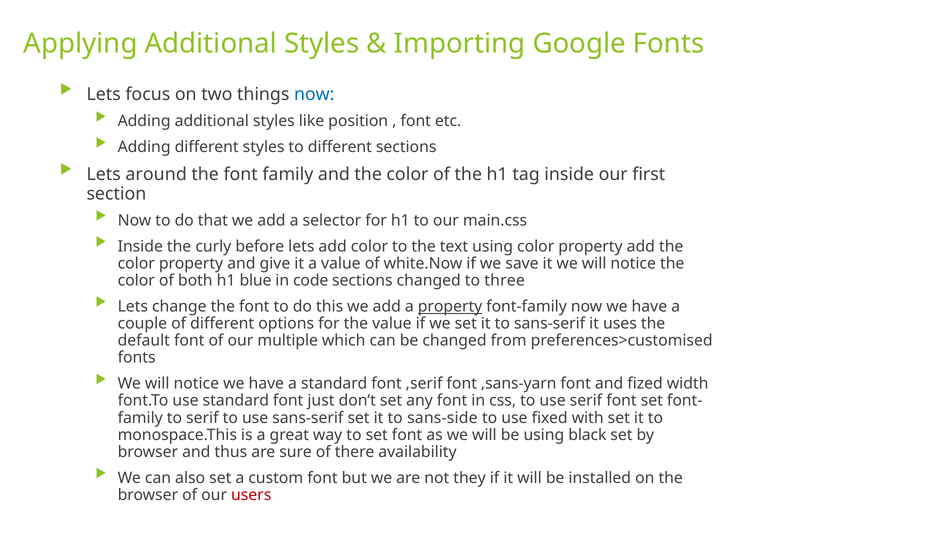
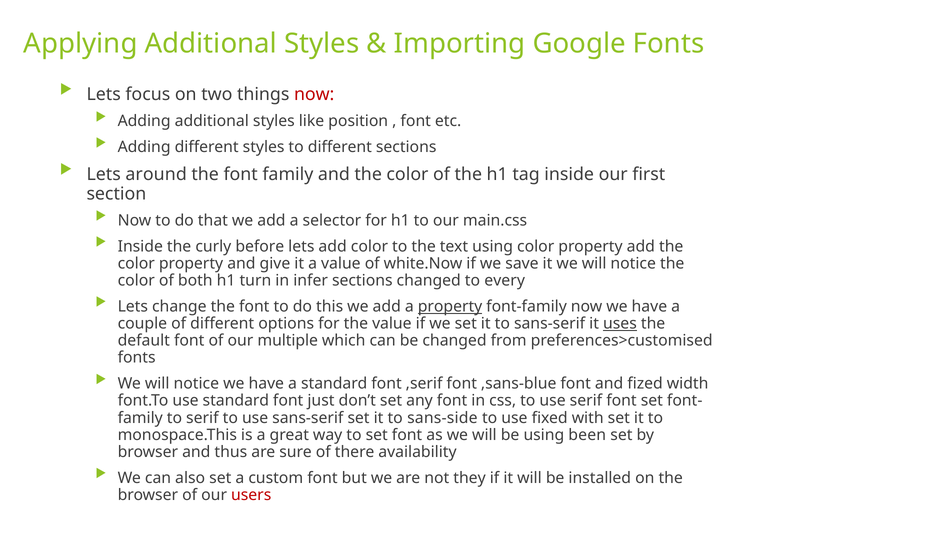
now colour: blue -> red (314, 94)
blue: blue -> turn (255, 280)
code: code -> infer (311, 280)
three: three -> every (505, 280)
uses underline: none -> present (620, 323)
,sans-yarn: ,sans-yarn -> ,sans-blue (519, 384)
black: black -> been (587, 435)
